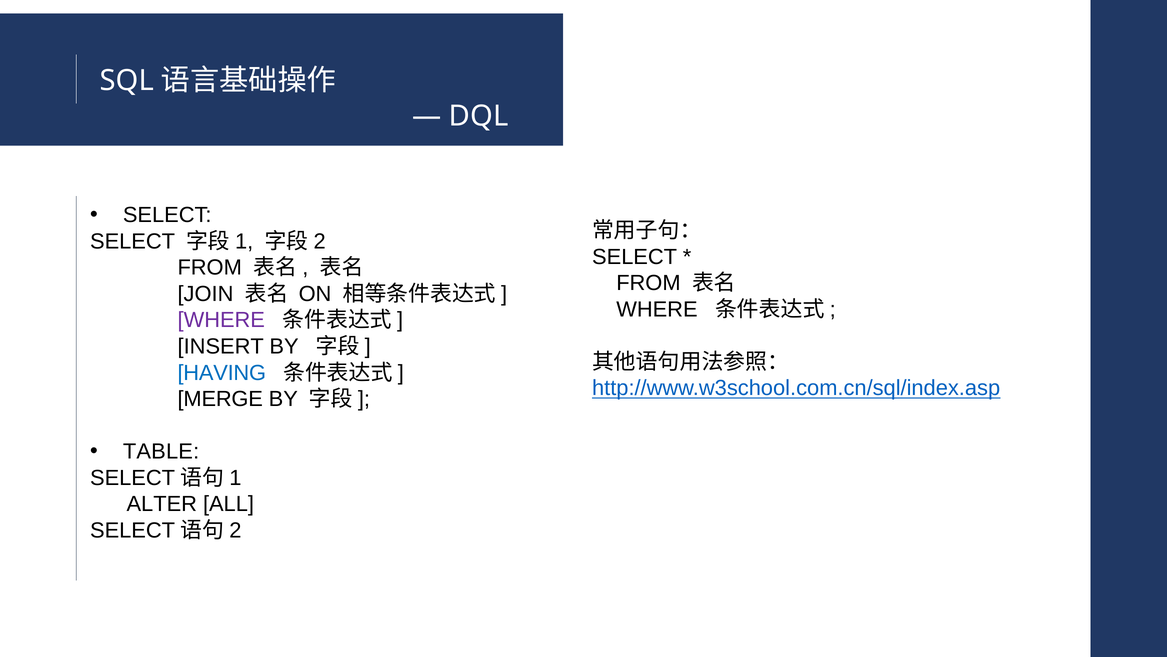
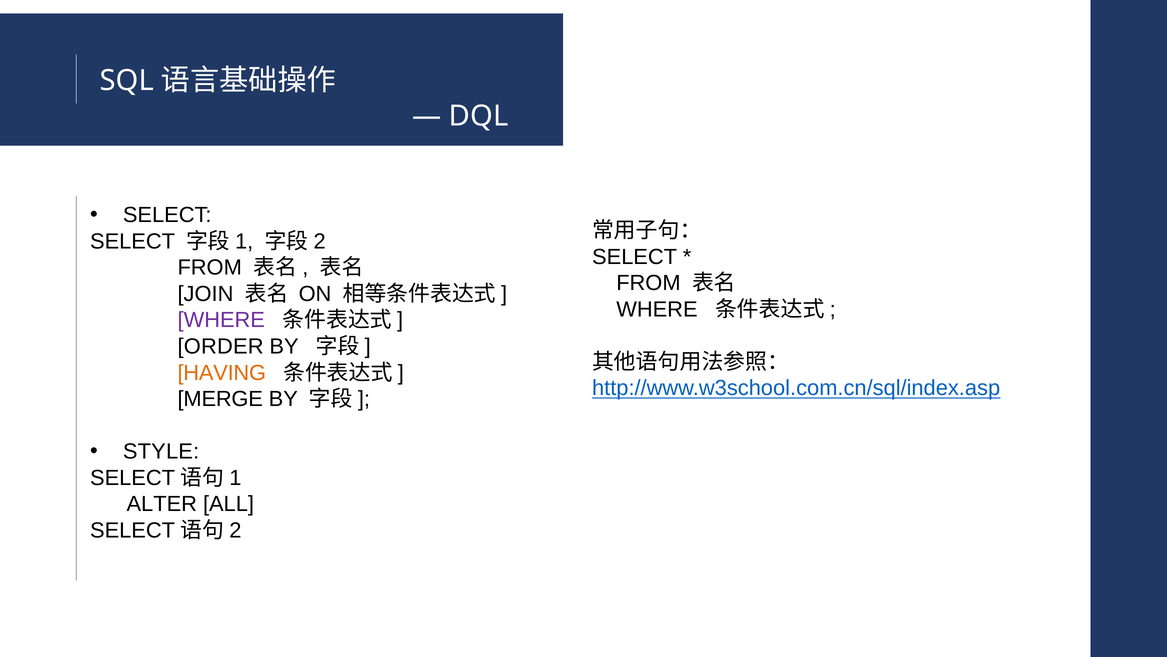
INSERT: INSERT -> ORDER (221, 346)
HAVING colour: blue -> orange (222, 373)
TABLE: TABLE -> STYLE (161, 451)
